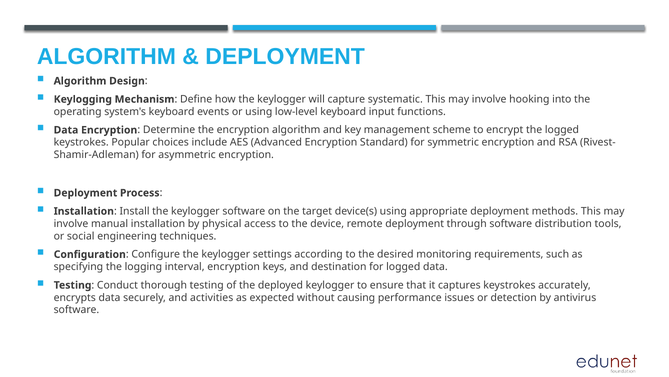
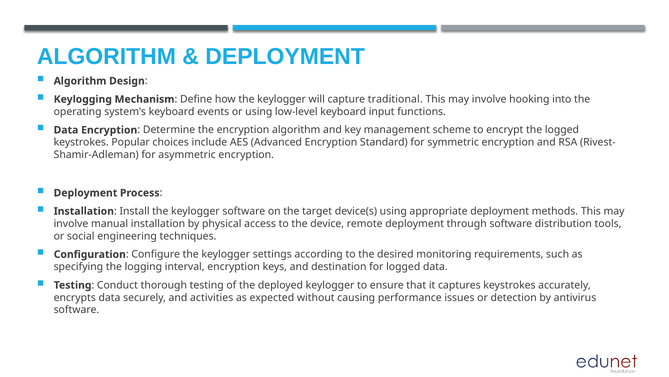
systematic: systematic -> traditional (395, 99)
